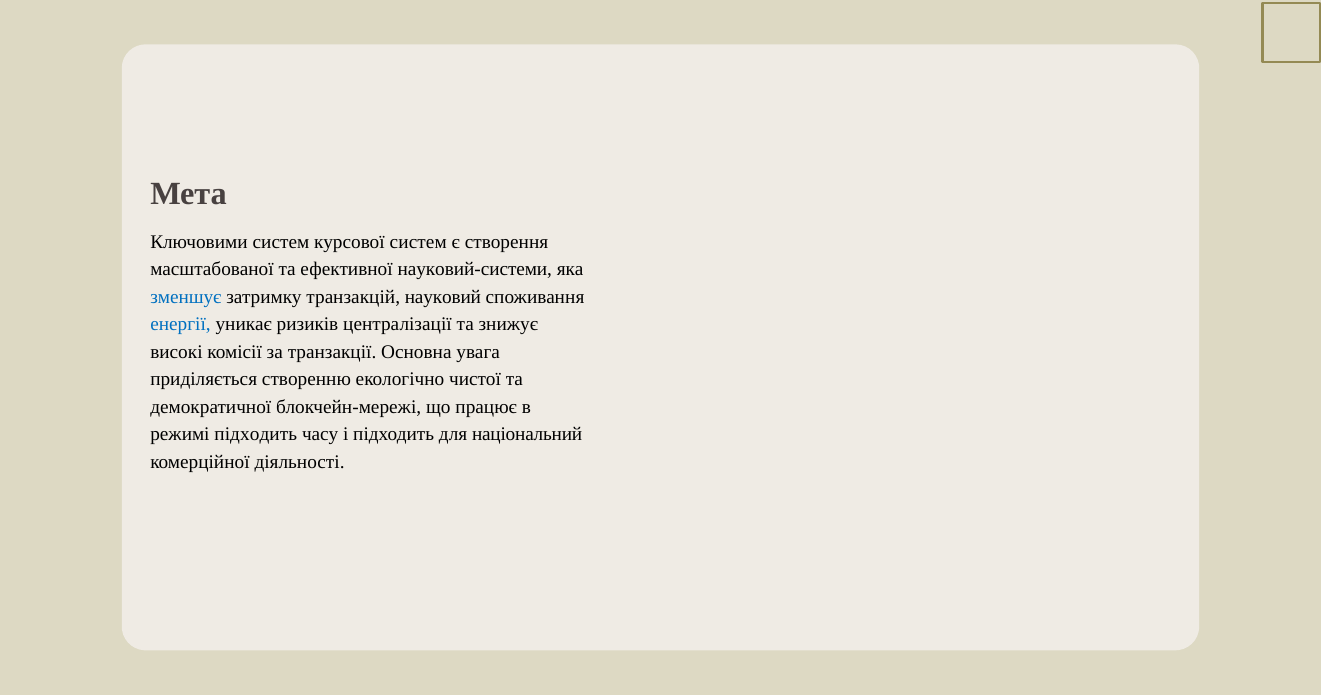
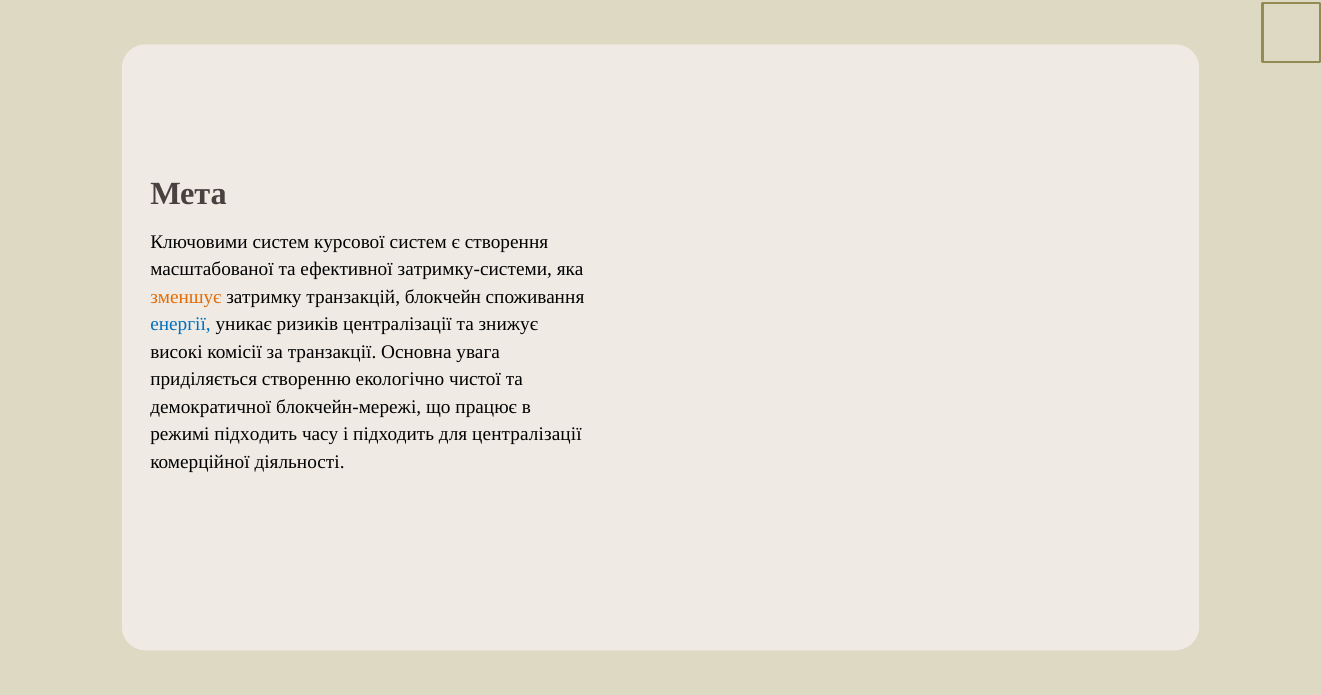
науковий-системи: науковий-системи -> затримку-системи (475, 269)
зменшує colour: blue -> orange (186, 297)
науковий: науковий -> блокчейн (443, 297)
для національний: національний -> централізації (527, 434)
